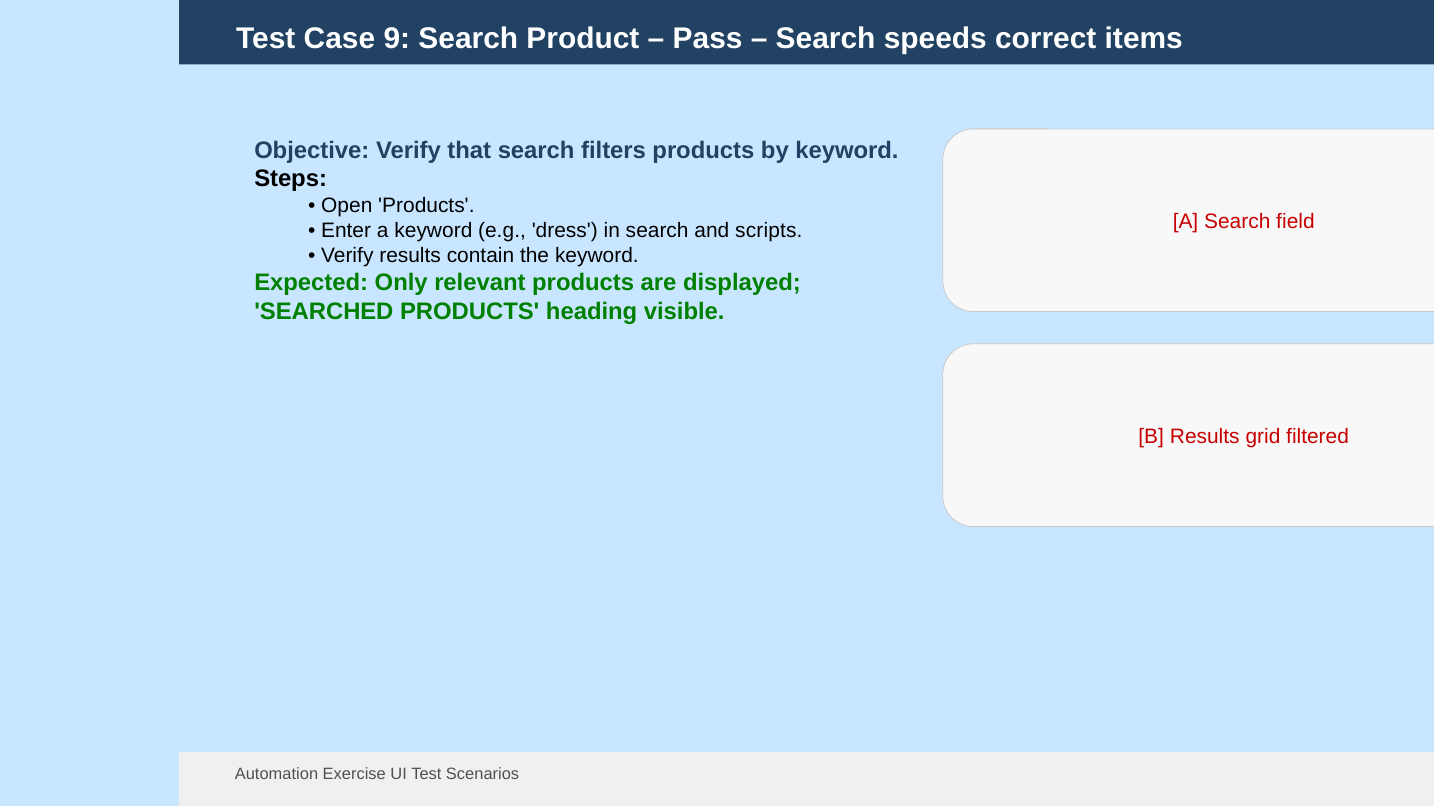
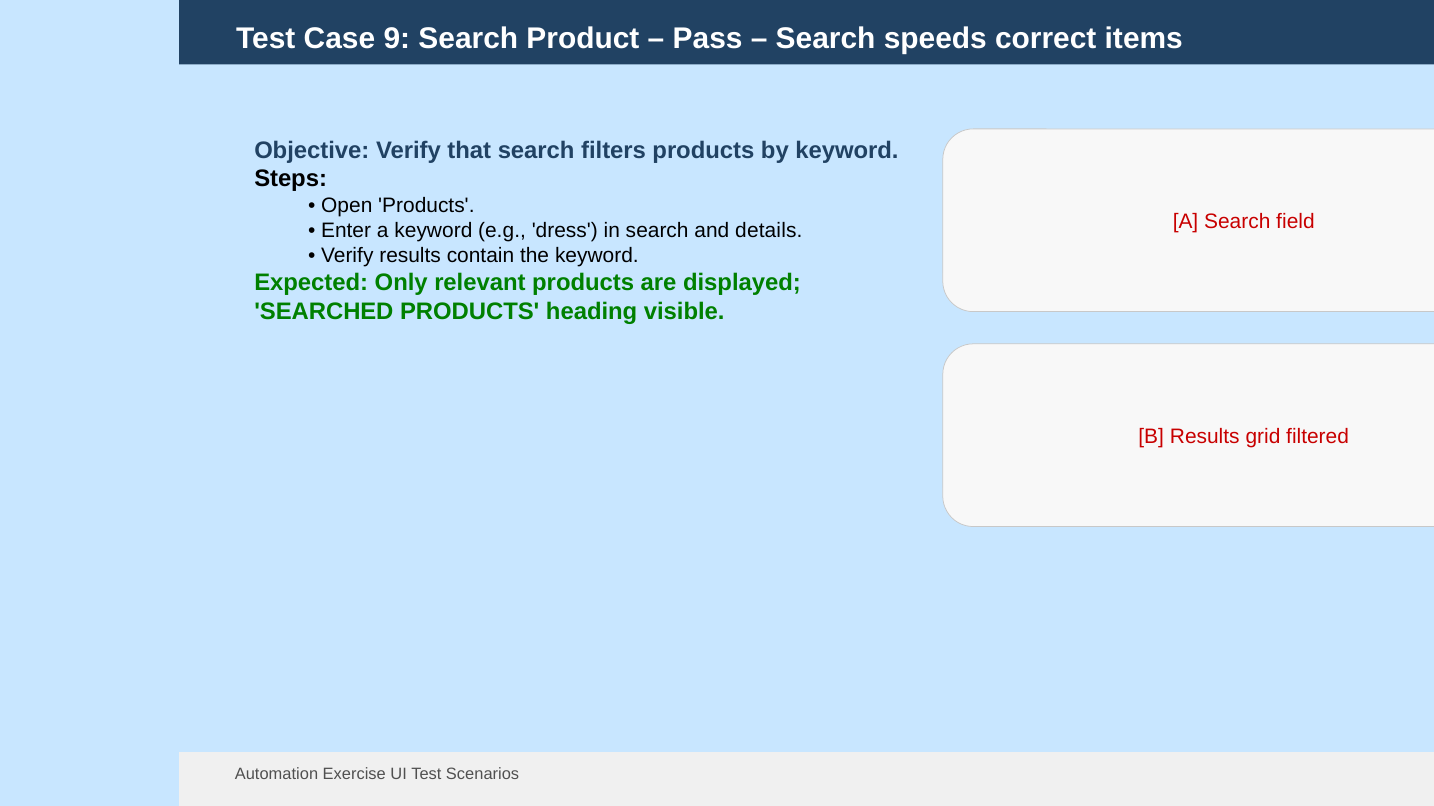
scripts: scripts -> details (769, 231)
